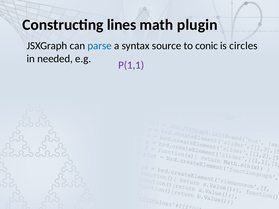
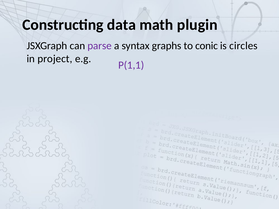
lines: lines -> data (121, 25)
parse colour: blue -> purple (100, 46)
source: source -> graphs (167, 46)
needed: needed -> project (55, 59)
